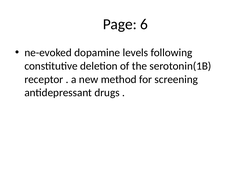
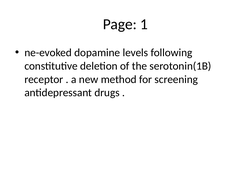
6: 6 -> 1 (144, 24)
